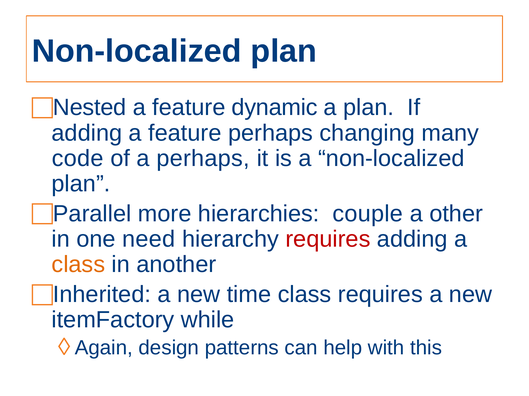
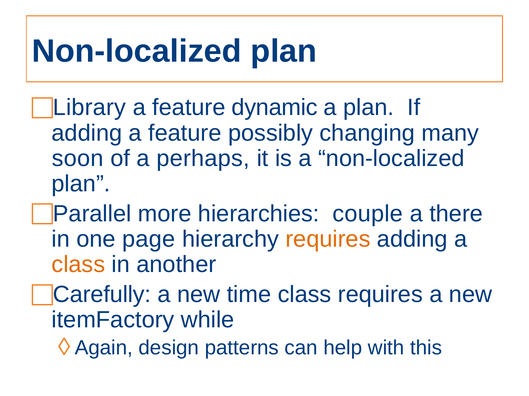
Nested: Nested -> Library (89, 108)
feature perhaps: perhaps -> possibly (271, 133)
code: code -> soon (78, 159)
other: other -> there (456, 214)
need: need -> page (149, 240)
requires colour: red -> orange (328, 240)
Inherited: Inherited -> Carefully (102, 295)
